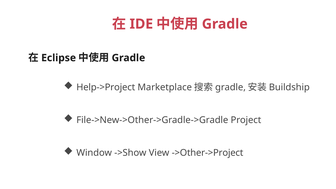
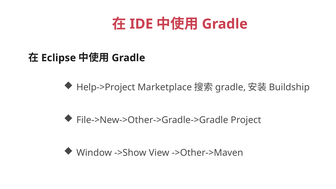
->Other->Project: ->Other->Project -> ->Other->Maven (207, 153)
